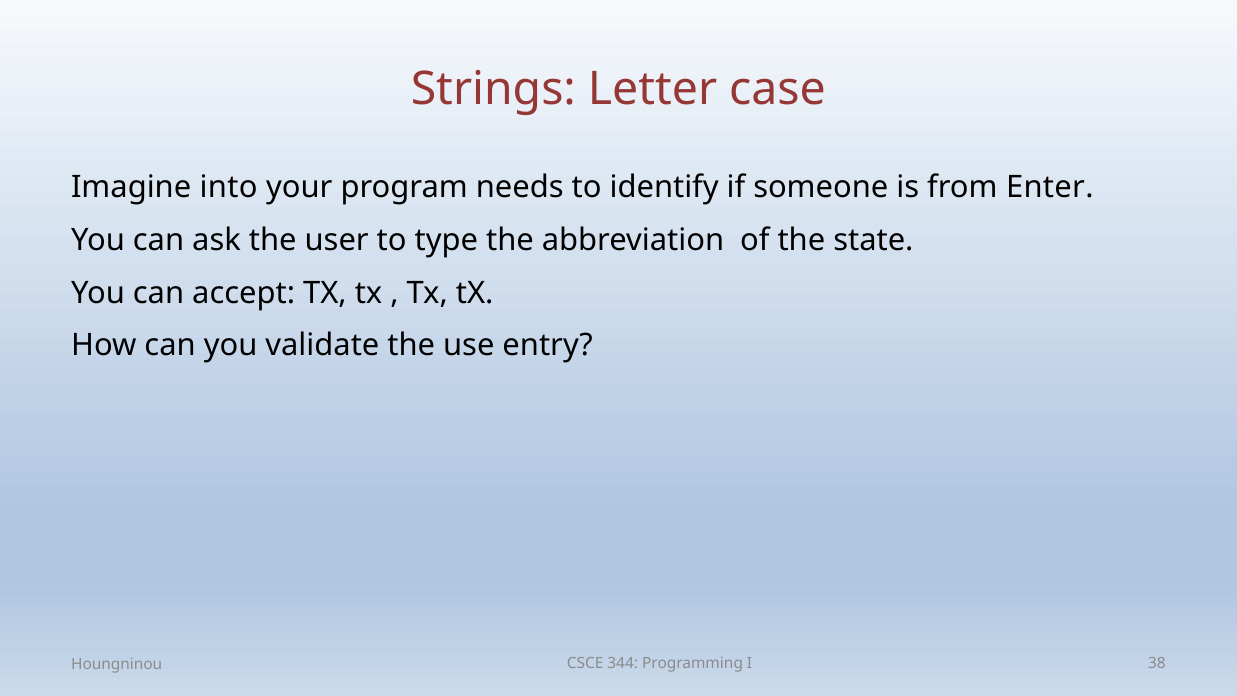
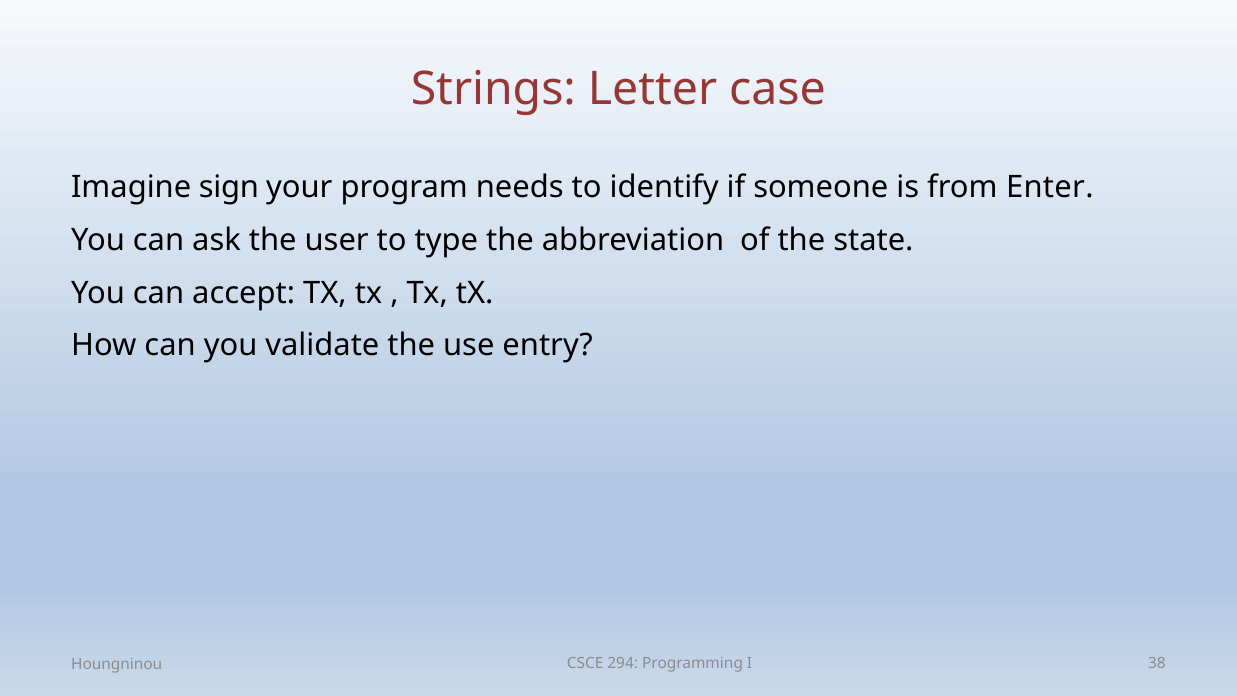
into: into -> sign (229, 188)
344: 344 -> 294 (623, 663)
